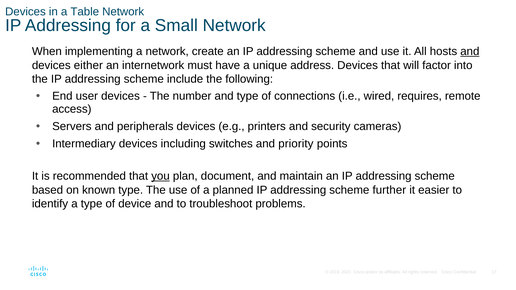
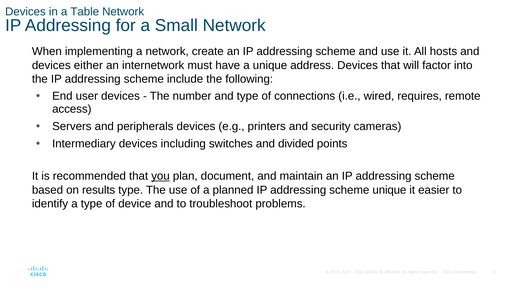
and underline: present -> none (470, 52)
priority: priority -> divided (296, 144)
known: known -> results (99, 190)
scheme further: further -> unique (389, 190)
